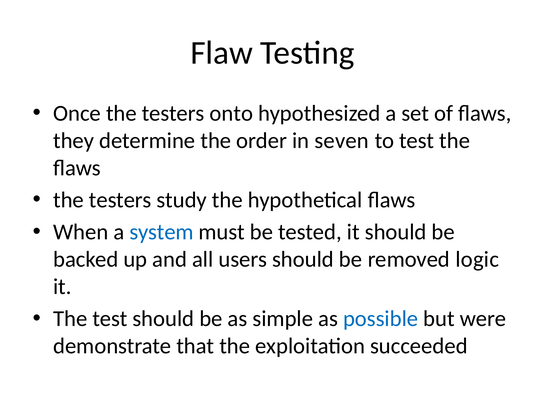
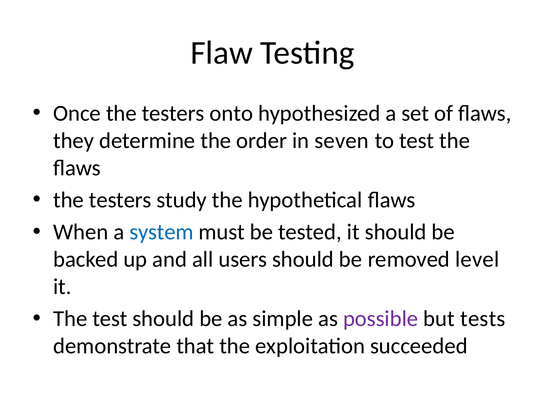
logic: logic -> level (477, 259)
possible colour: blue -> purple (381, 319)
were: were -> tests (483, 319)
